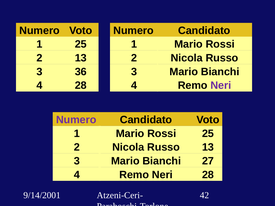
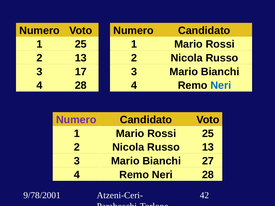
36: 36 -> 17 (81, 72)
Neri colour: purple -> blue (221, 86)
9/14/2001: 9/14/2001 -> 9/78/2001 (42, 195)
